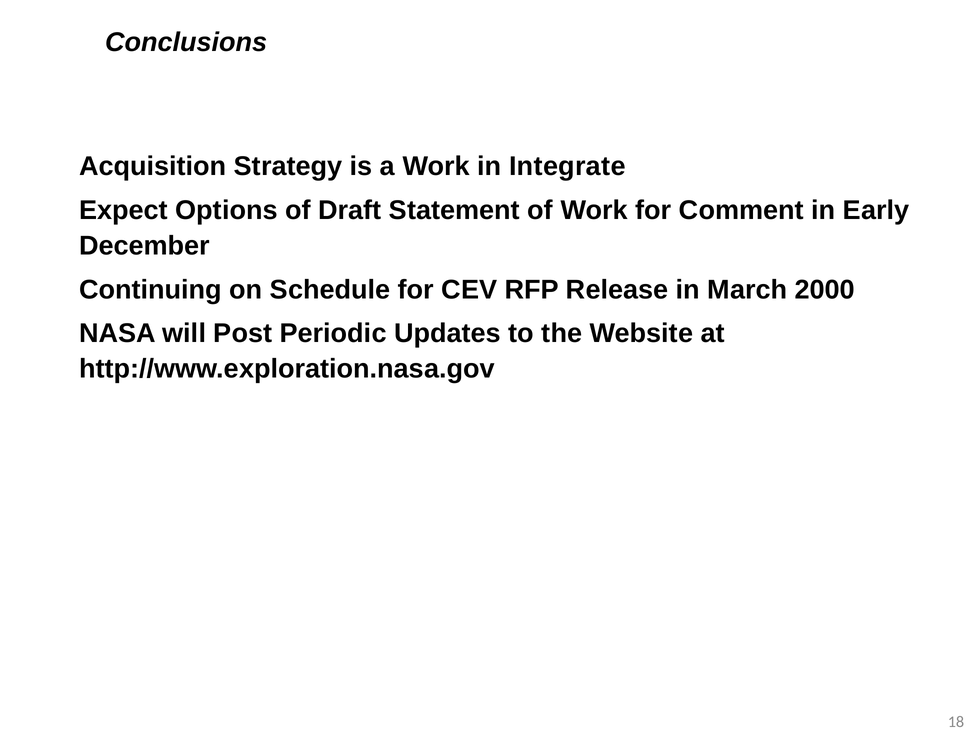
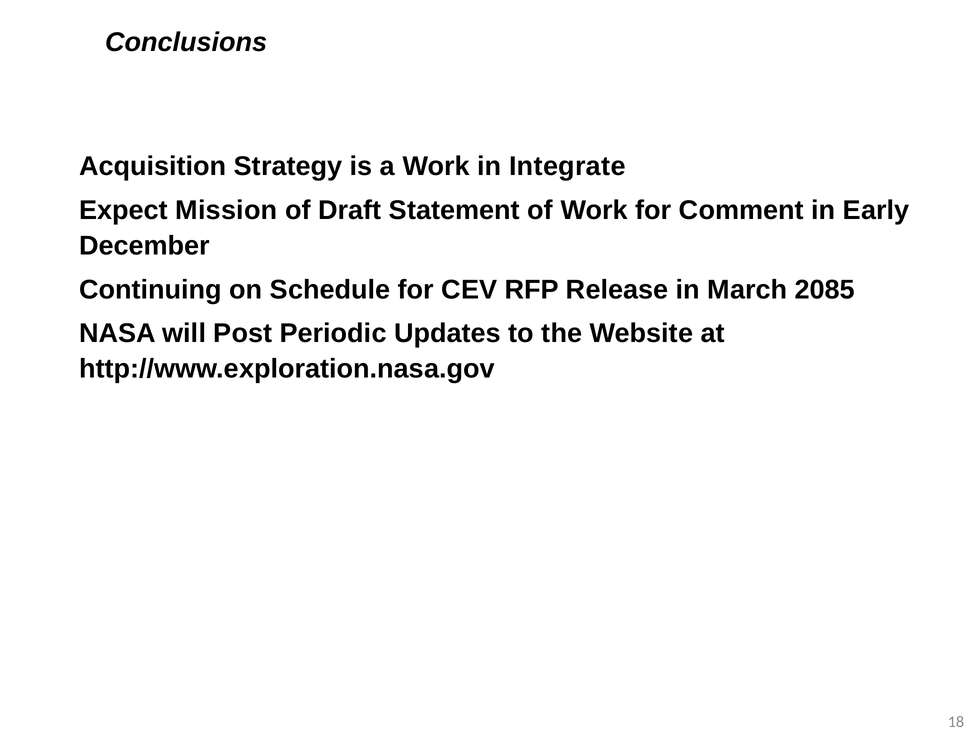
Options: Options -> Mission (226, 210)
2000: 2000 -> 2085 (825, 290)
